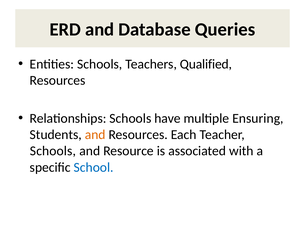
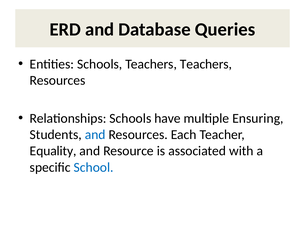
Teachers Qualified: Qualified -> Teachers (206, 64)
and colour: orange -> blue (95, 135)
Schools: Schools -> Equality (53, 151)
